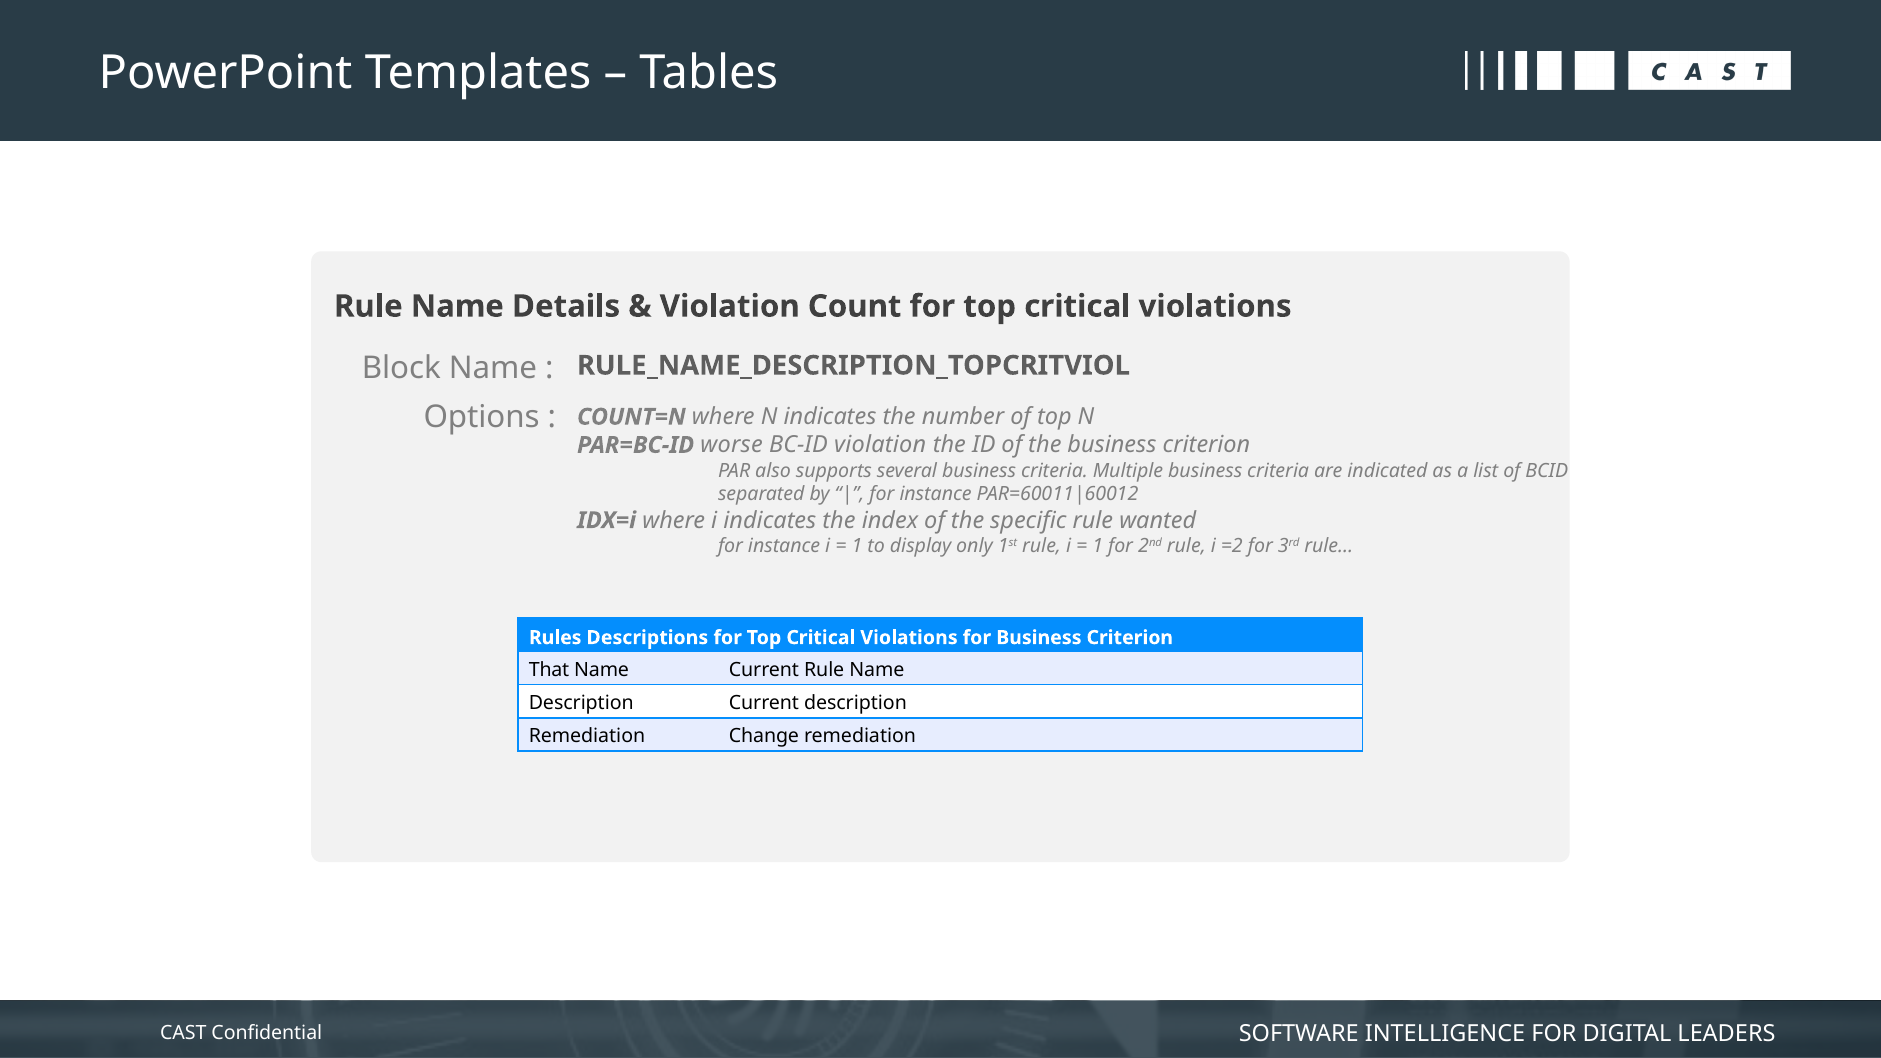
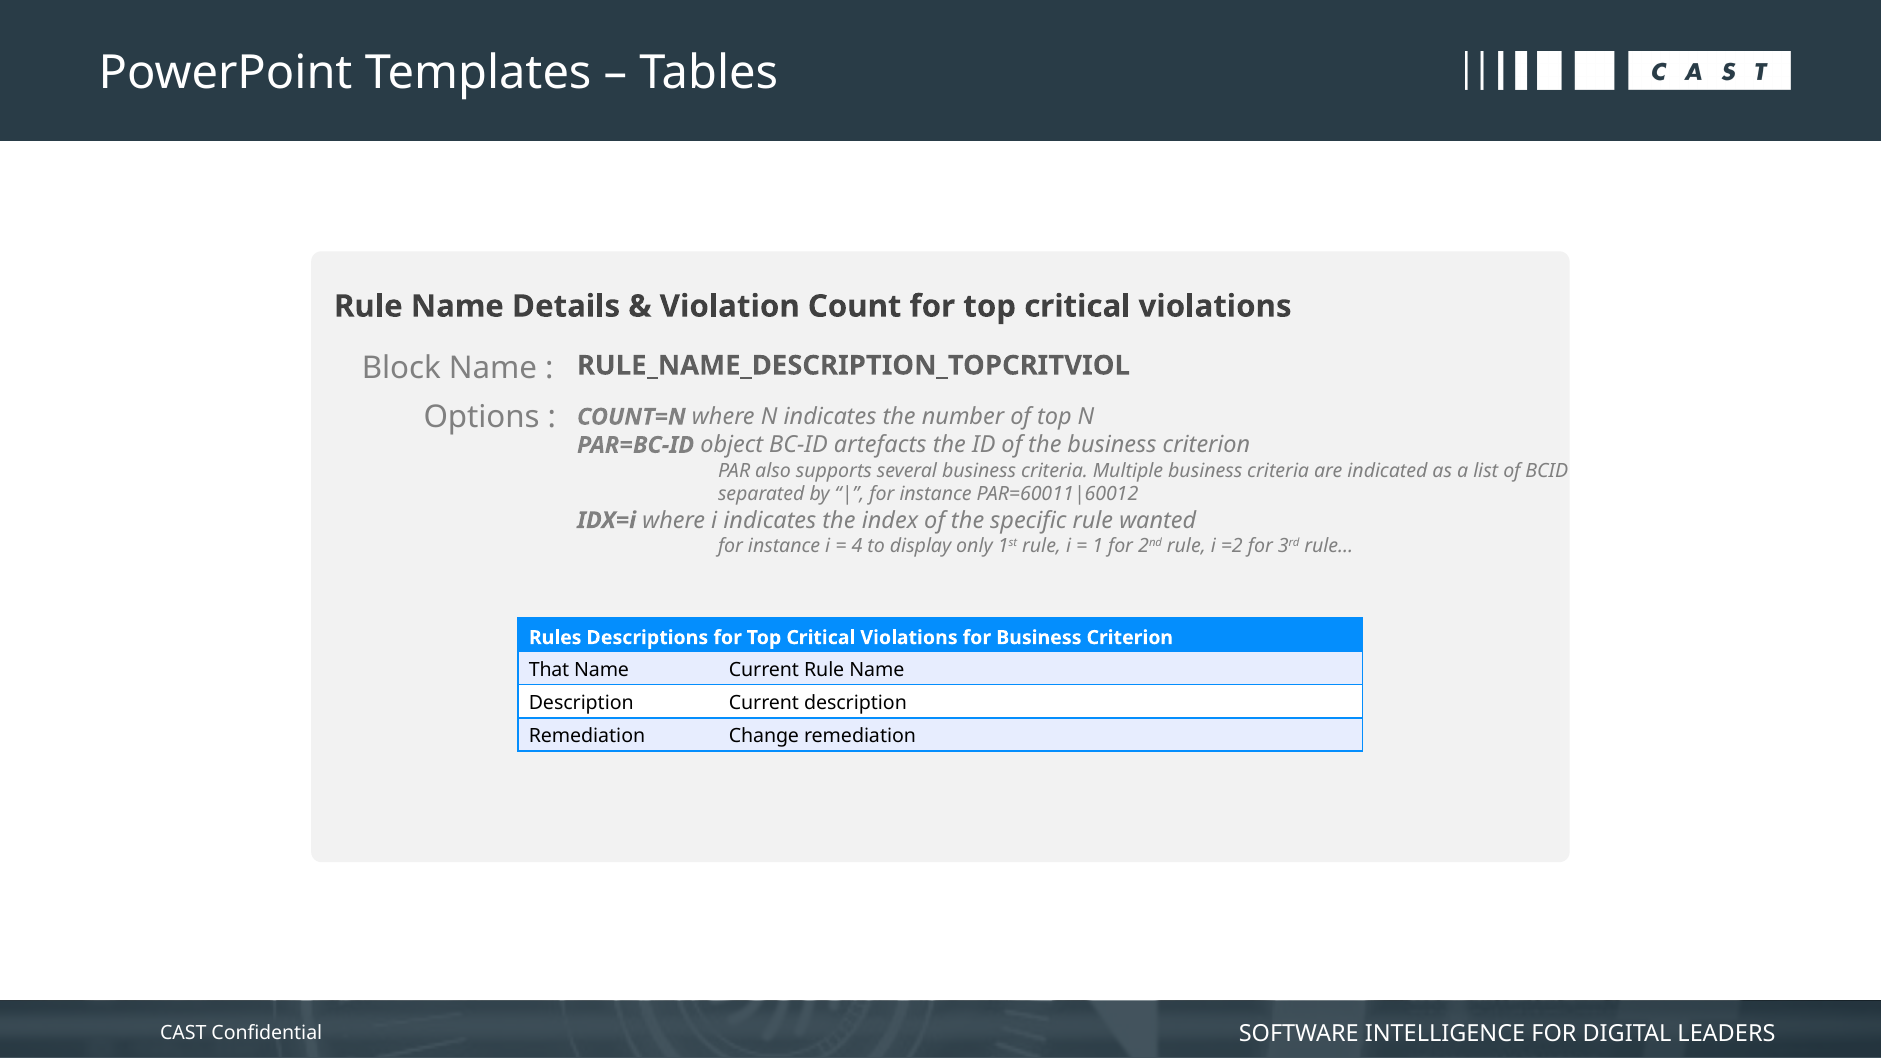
worse: worse -> object (732, 445)
BC-ID violation: violation -> artefacts (880, 445)
1: 1 -> 4 (857, 546)
